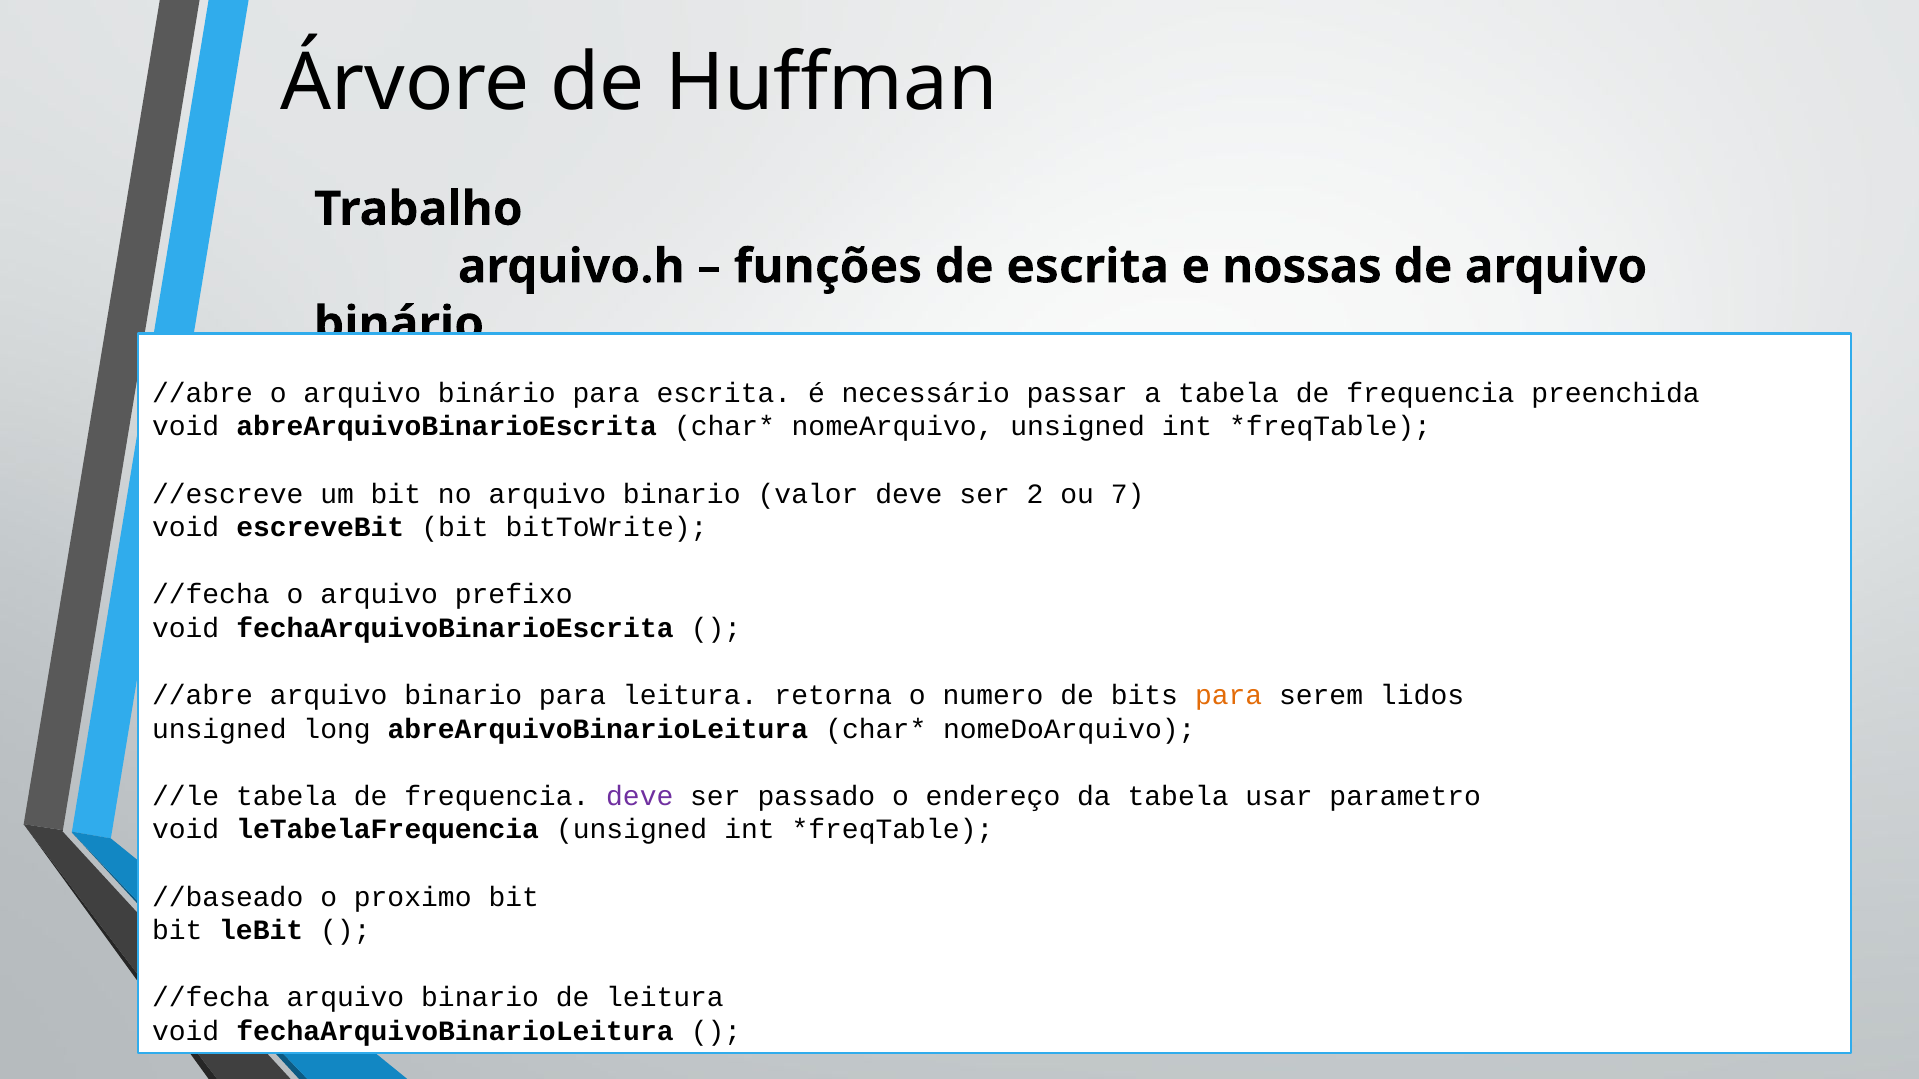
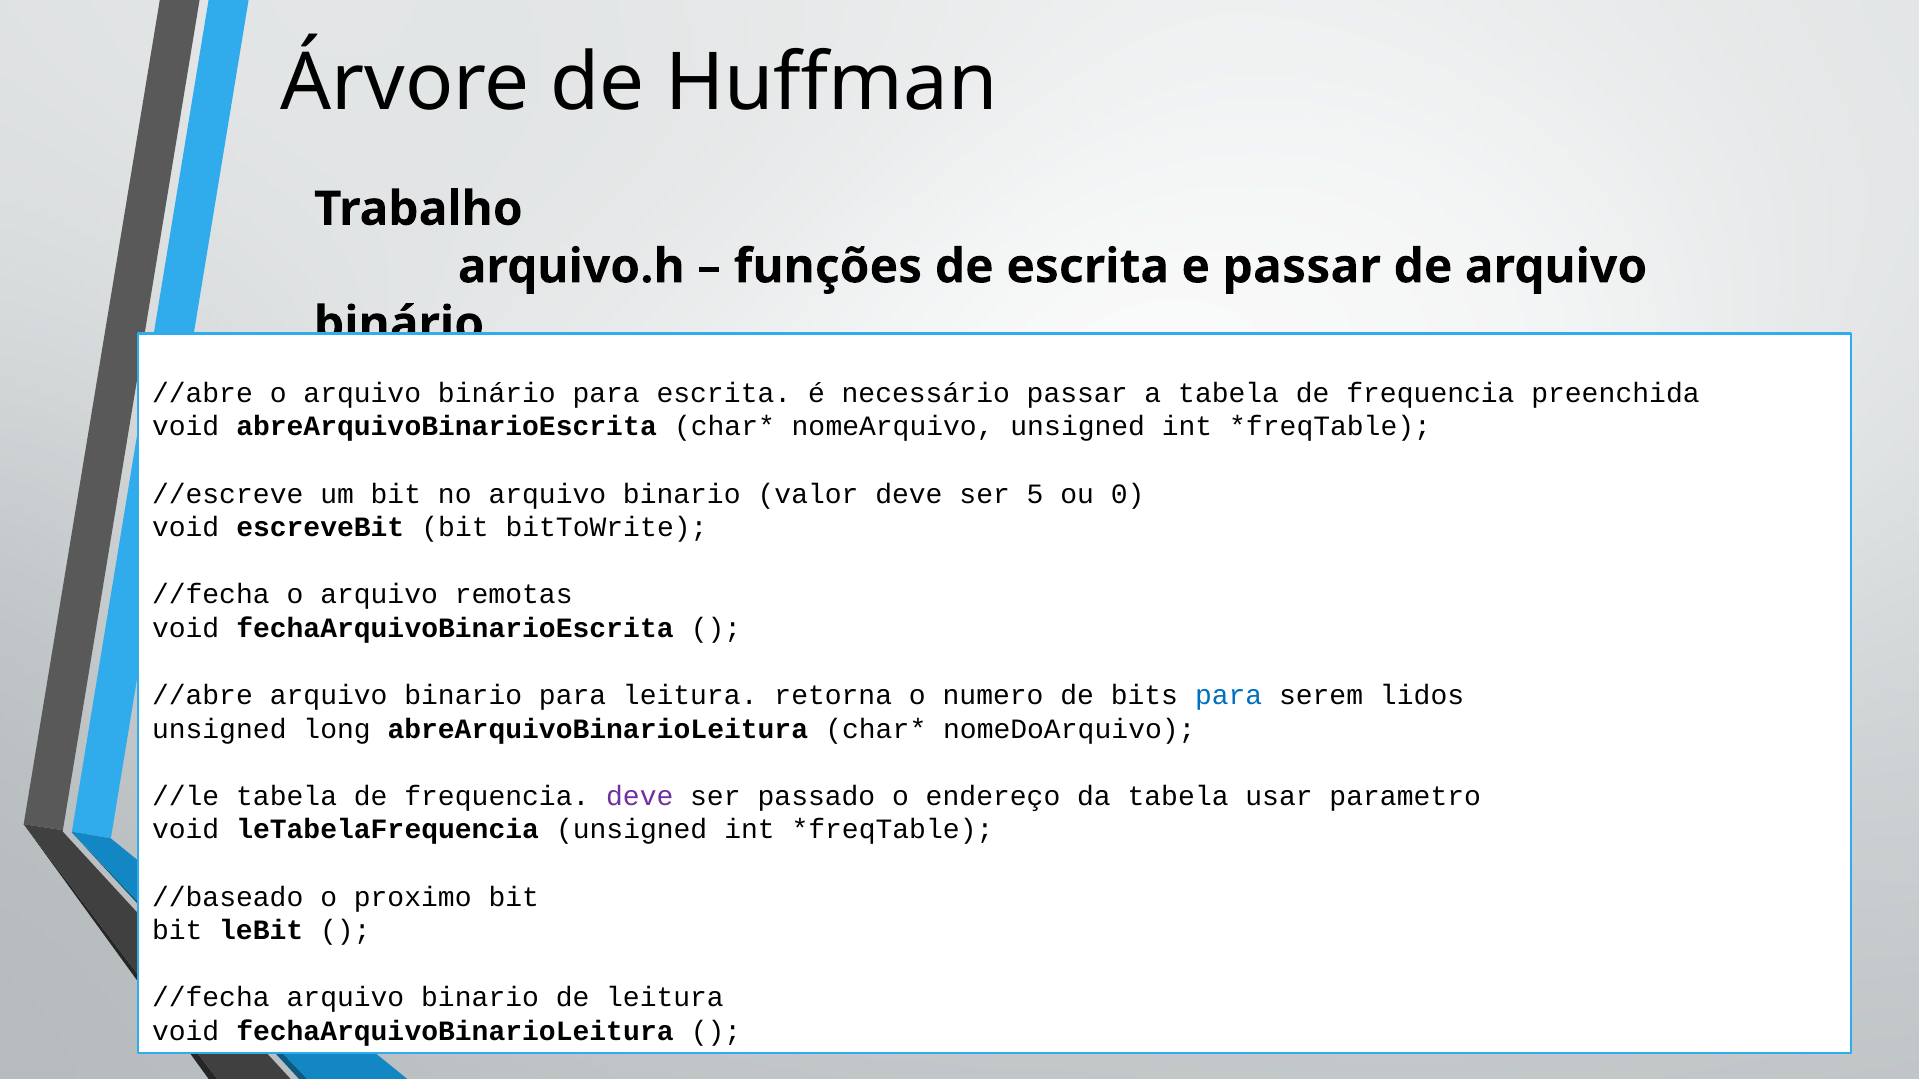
e nossas: nossas -> passar (1302, 267)
2: 2 -> 5 (1035, 494)
7: 7 -> 0 (1128, 494)
prefixo: prefixo -> remotas (514, 595)
para colour: orange -> blue (1229, 696)
